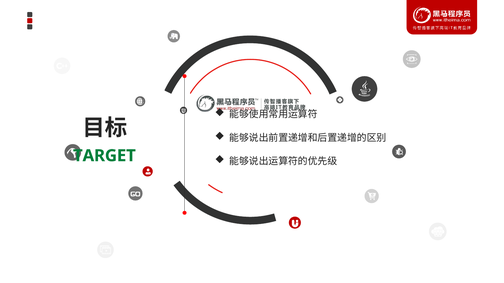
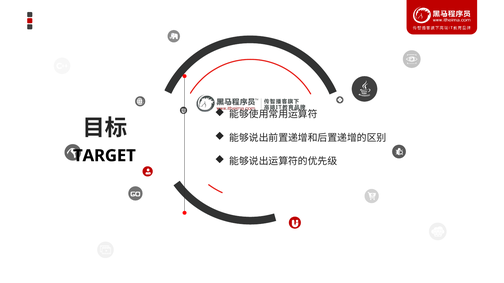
TARGET colour: green -> black (104, 156)
